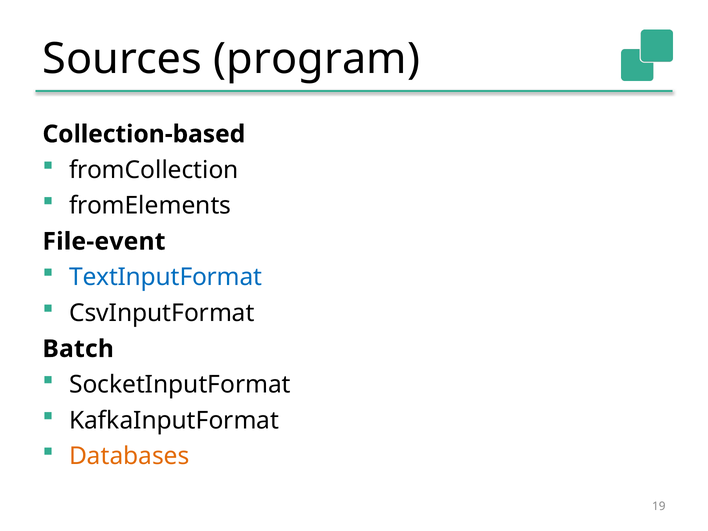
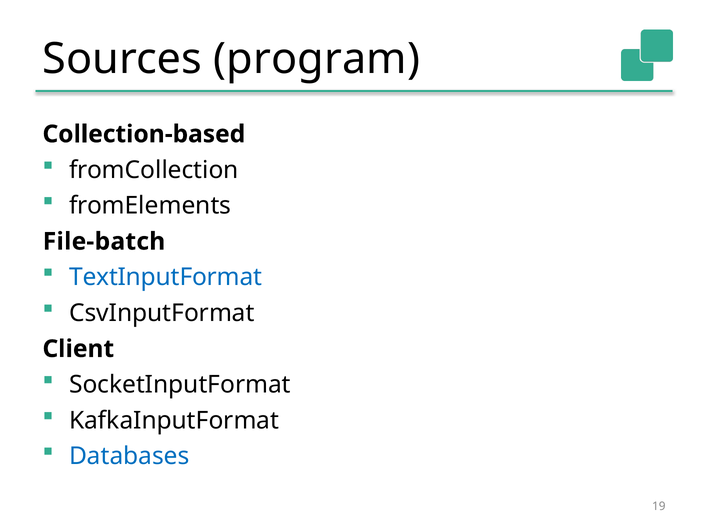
File-event: File-event -> File-batch (104, 242)
Batch: Batch -> Client (78, 349)
Databases colour: orange -> blue (129, 456)
